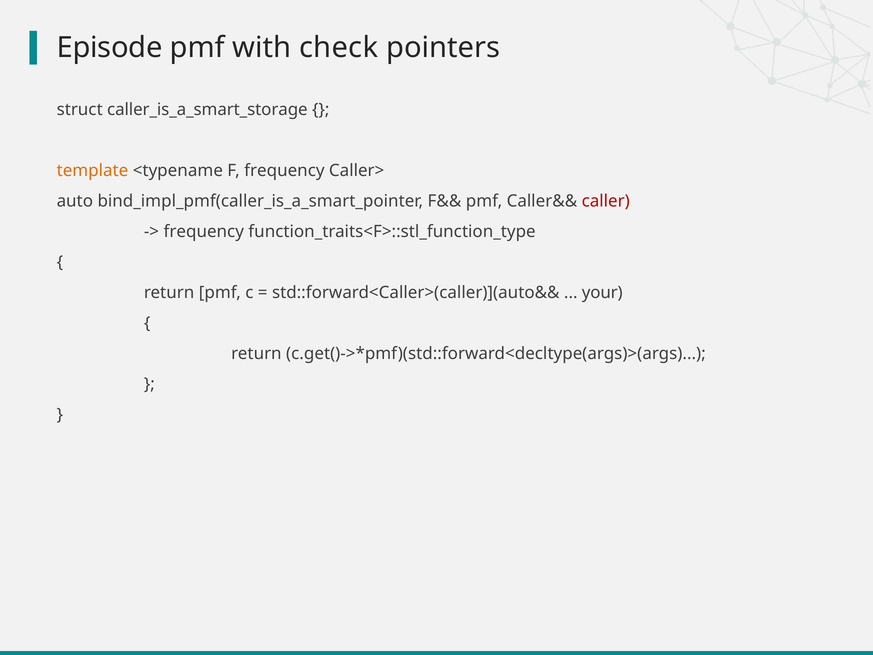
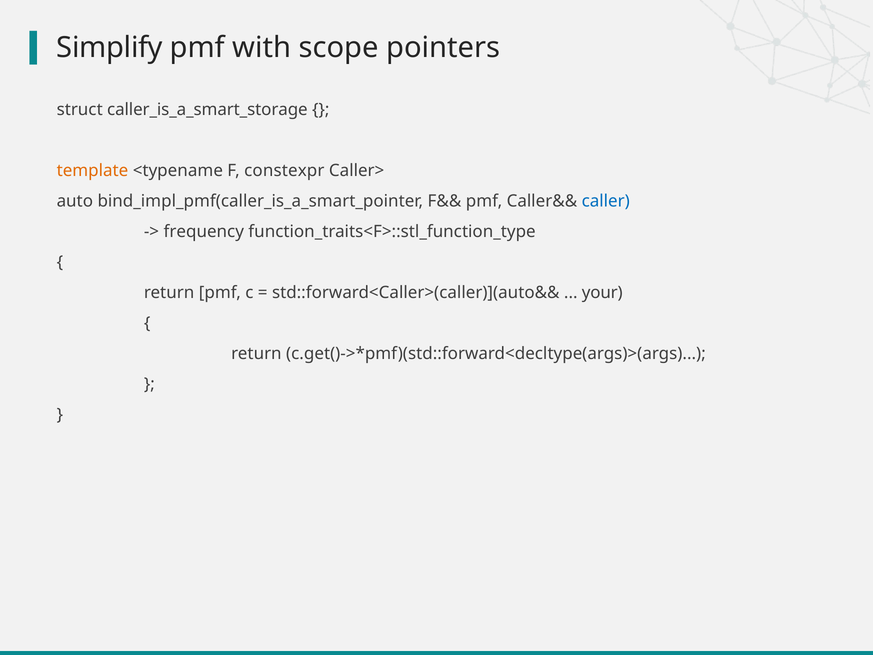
Episode: Episode -> Simplify (110, 47)
check: check -> scope (339, 47)
F frequency: frequency -> constexpr (284, 171)
caller colour: red -> blue (606, 201)
